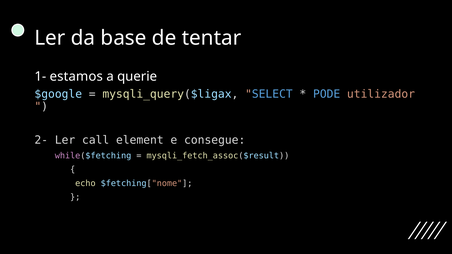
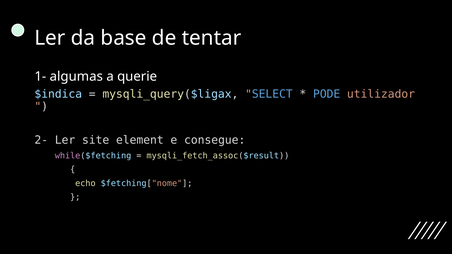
estamos: estamos -> algumas (76, 76)
$google: $google -> $indica (58, 94)
call: call -> site (96, 140)
